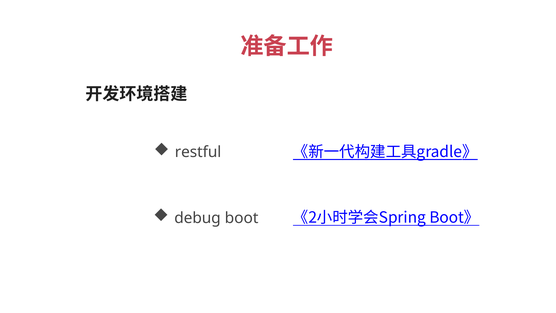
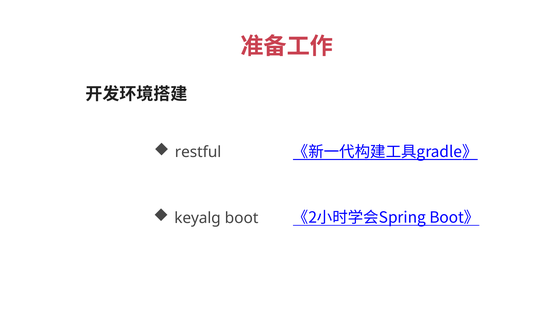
debug: debug -> keyalg (198, 218)
